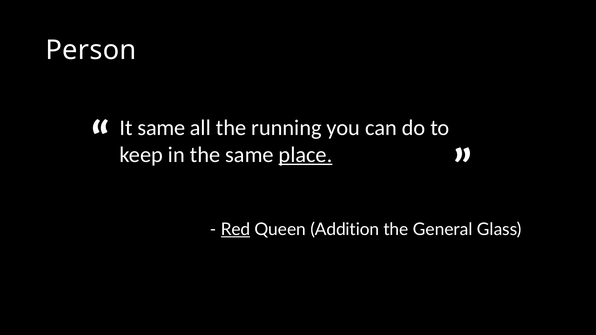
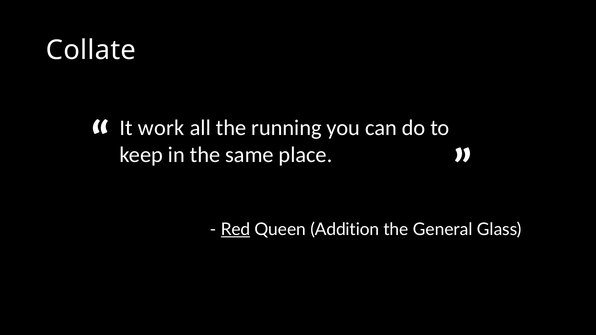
Person: Person -> Collate (91, 50)
It same: same -> work (161, 128)
place underline: present -> none (306, 155)
